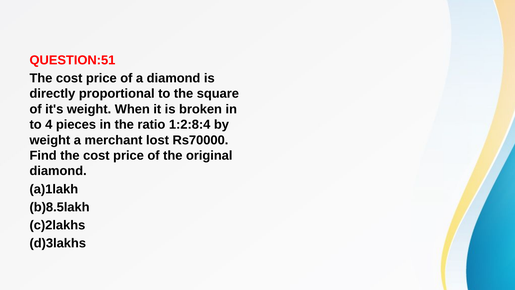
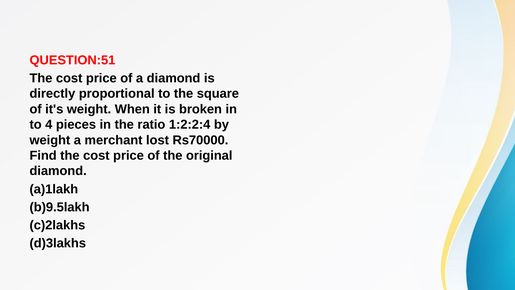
1:2:8:4: 1:2:8:4 -> 1:2:2:4 (190, 125)
b)8.5lakh: b)8.5lakh -> b)9.5lakh (60, 207)
